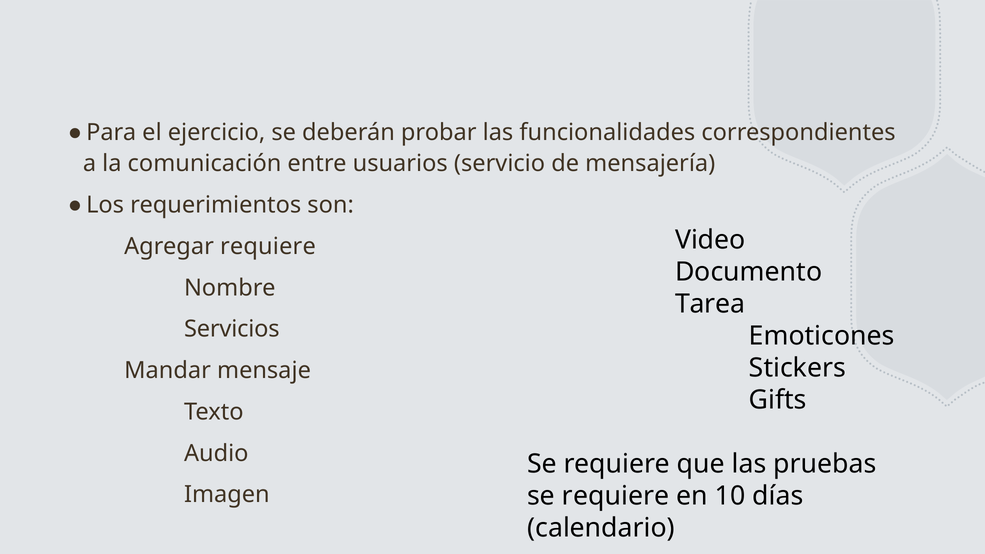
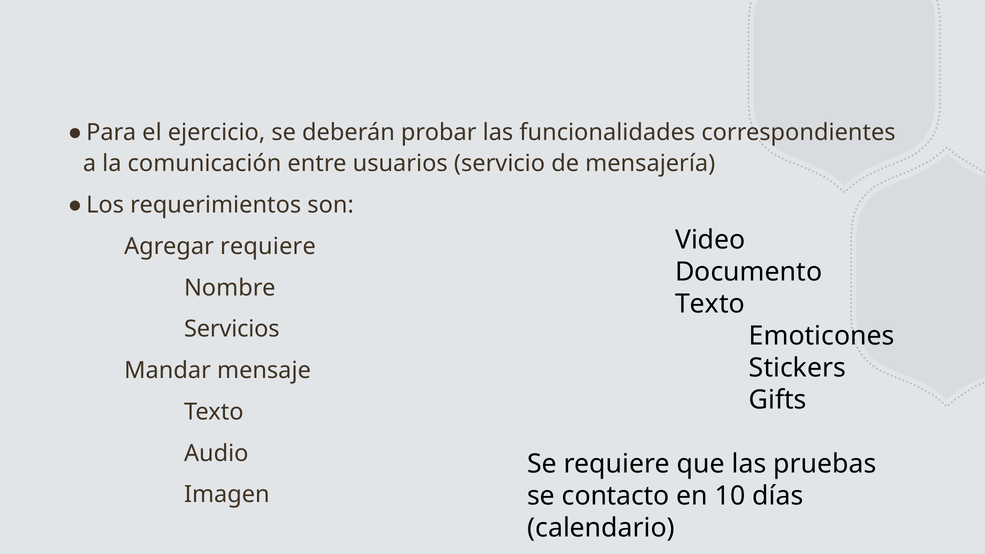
Tarea: Tarea -> Texto (710, 304)
requiere: requiere -> contacto (616, 496)
